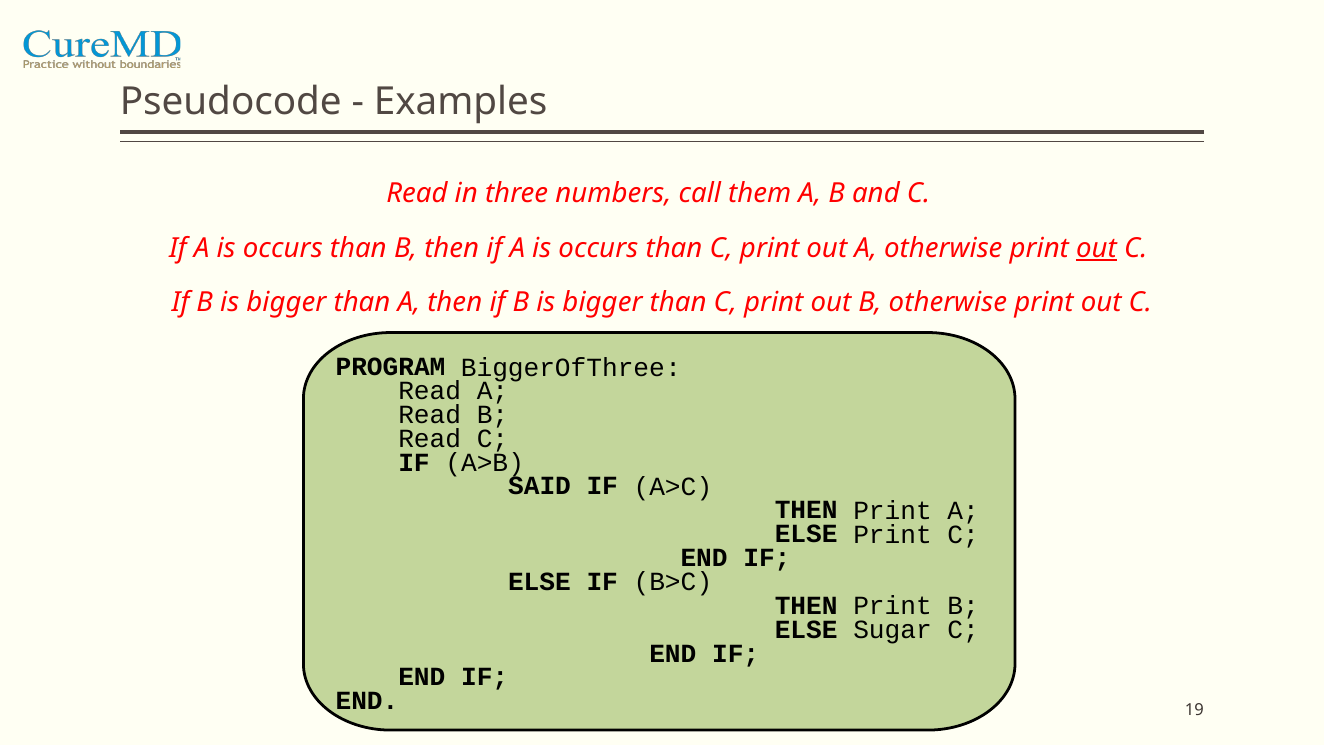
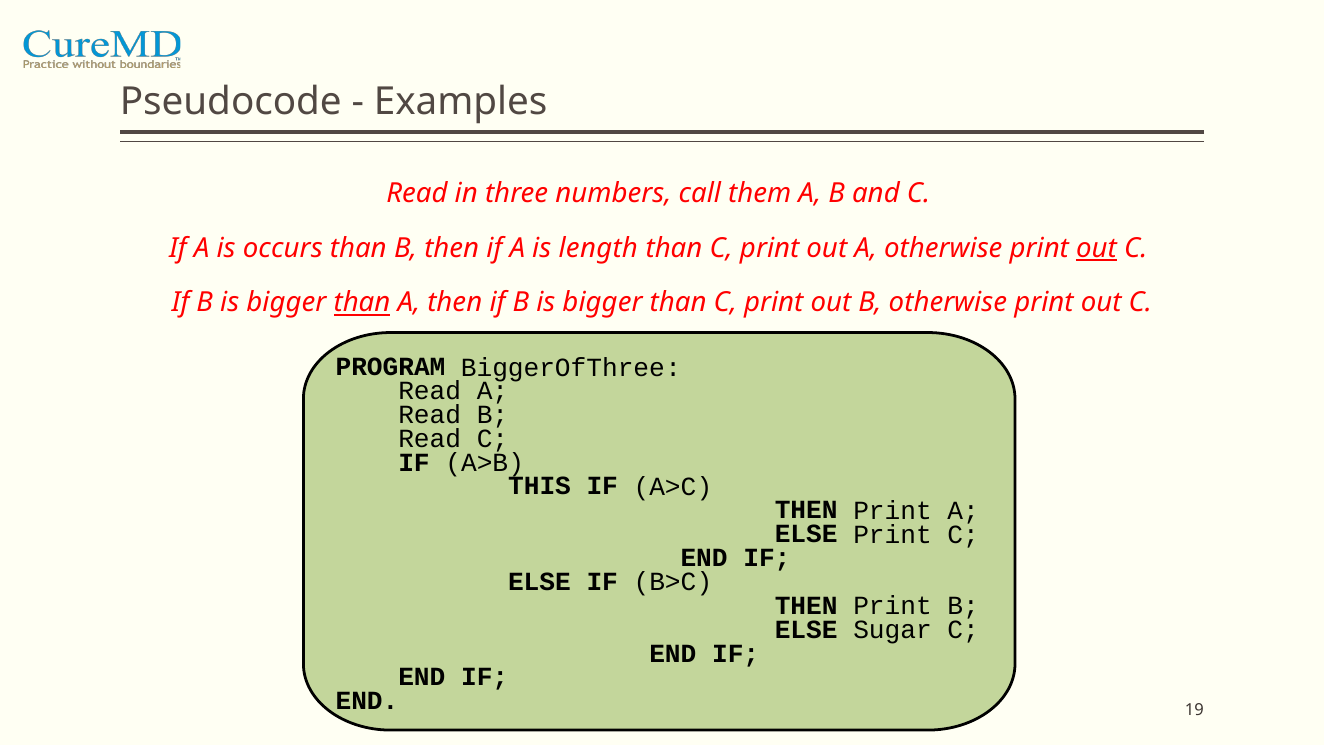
occurs: occurs -> length (598, 248)
than underline: none -> present (362, 303)
SAID: SAID -> THIS (540, 486)
